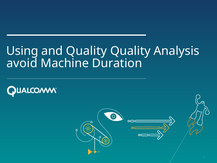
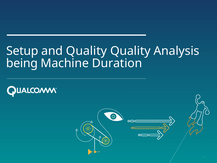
Using: Using -> Setup (22, 51)
avoid: avoid -> being (22, 63)
